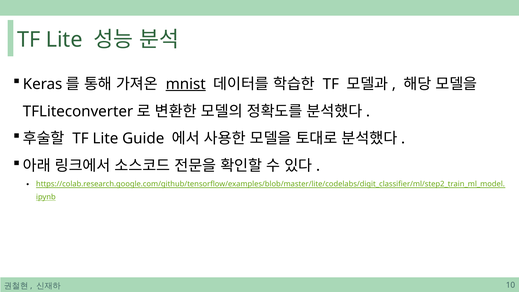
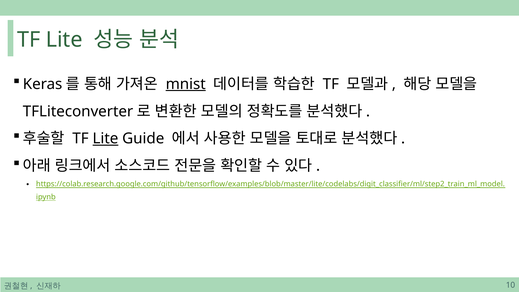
Lite underline: none -> present (105, 139)
